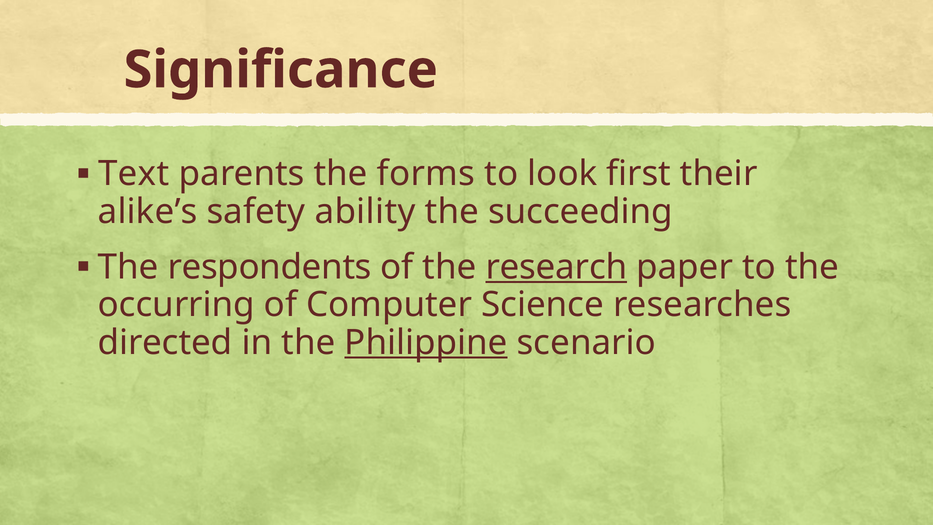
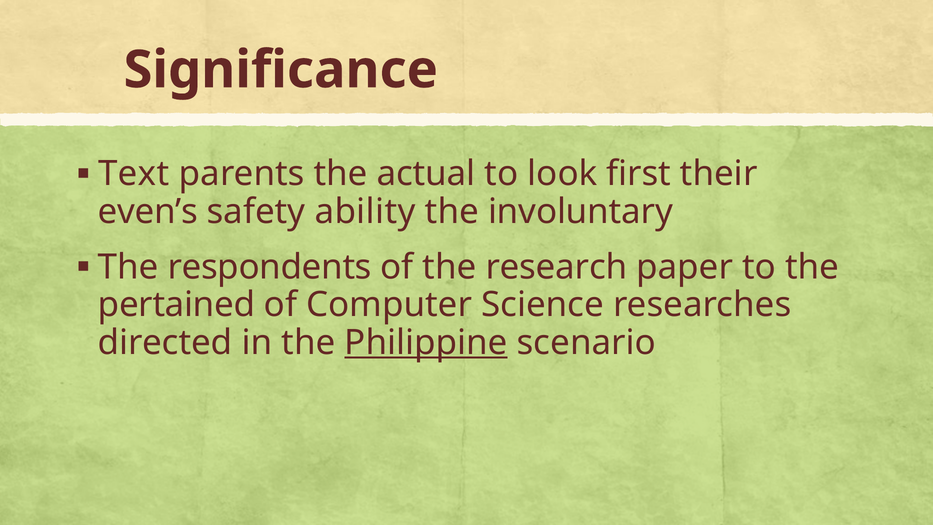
forms: forms -> actual (426, 174)
alike’s: alike’s -> even’s (148, 212)
succeeding: succeeding -> involuntary (580, 212)
research underline: present -> none (556, 267)
occurring: occurring -> pertained (176, 305)
